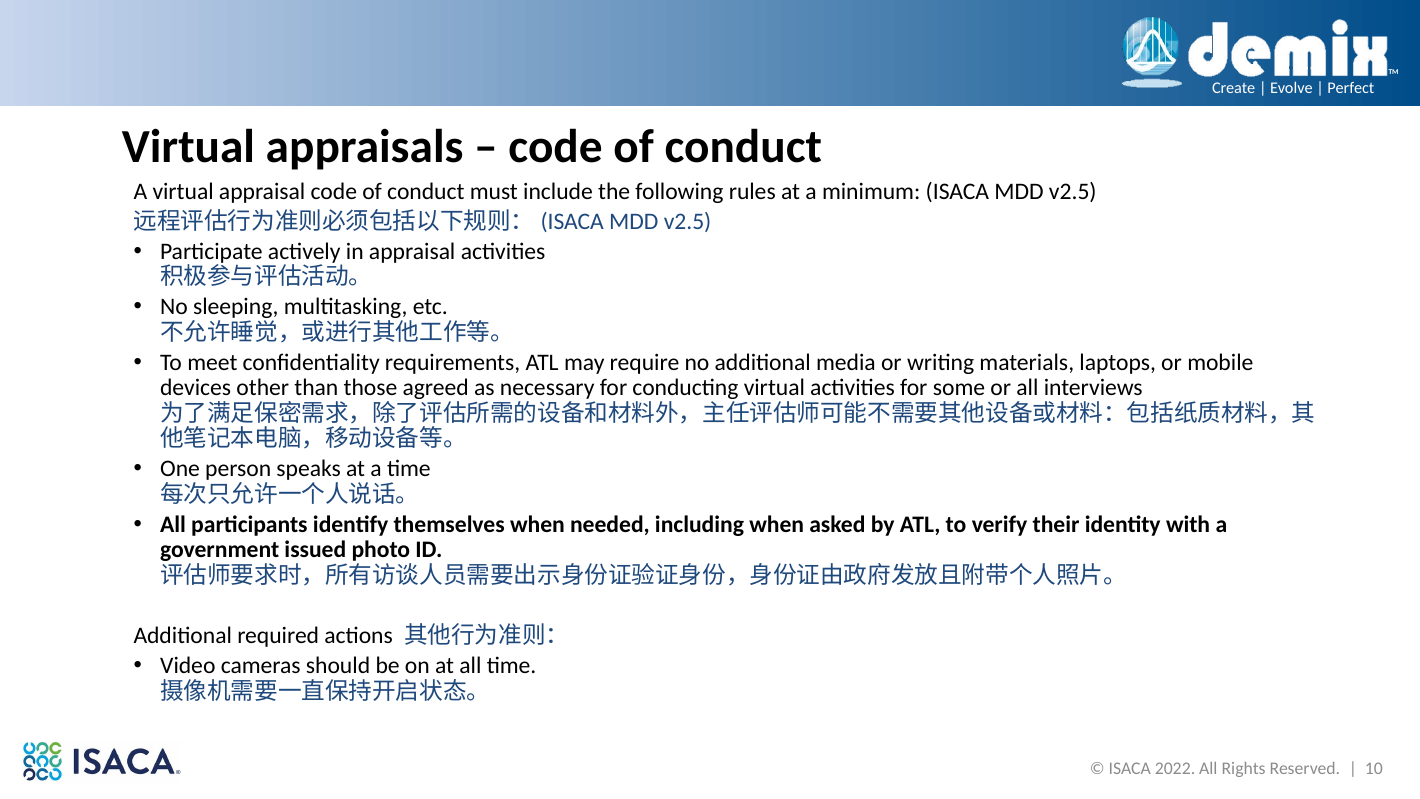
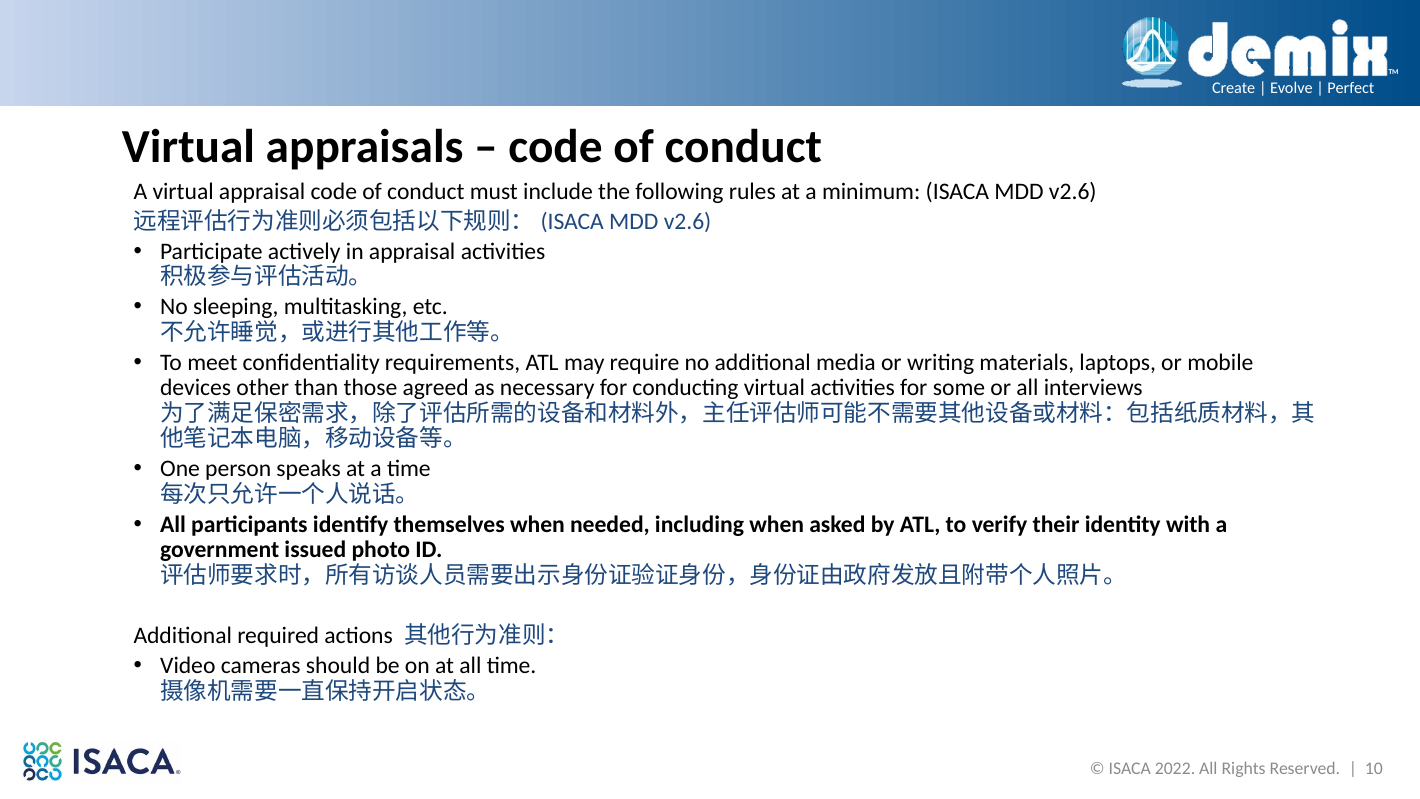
minimum ISACA MDD v2.5: v2.5 -> v2.6 (1073, 191)
v2.5: v2.5 -> v2.6 (688, 221)
